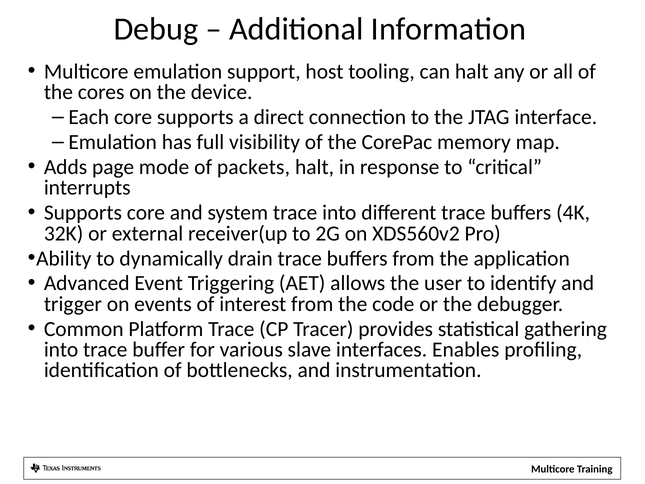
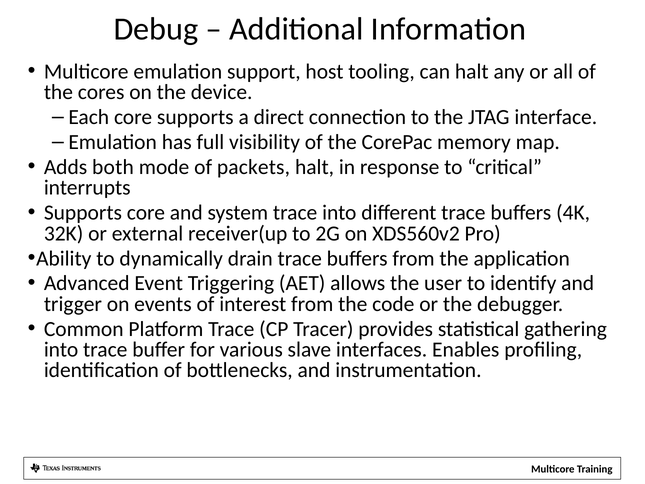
page: page -> both (113, 167)
